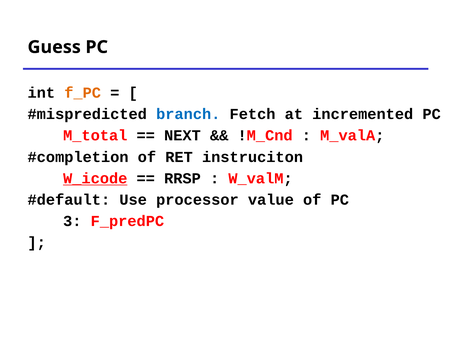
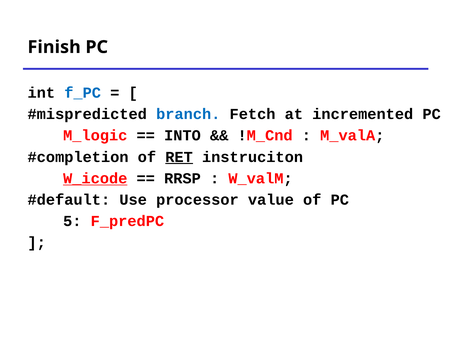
Guess: Guess -> Finish (54, 47)
f_PC colour: orange -> blue (83, 93)
M_total: M_total -> M_logic (95, 136)
NEXT: NEXT -> INTO (182, 136)
RET underline: none -> present (179, 157)
3: 3 -> 5 (72, 221)
